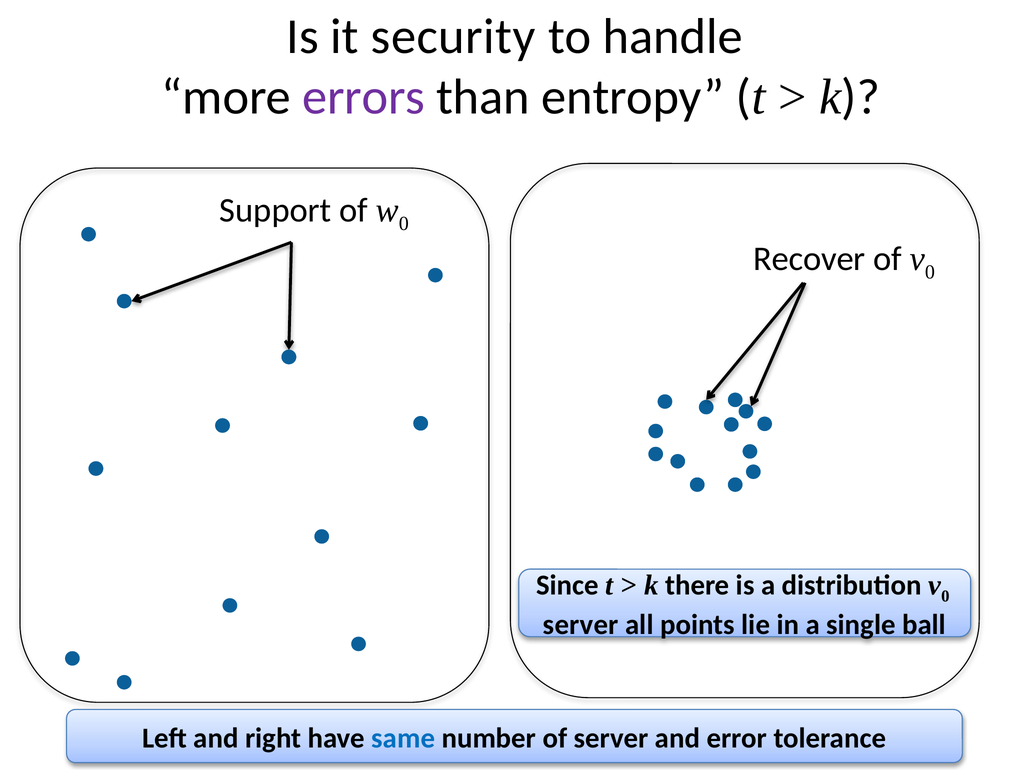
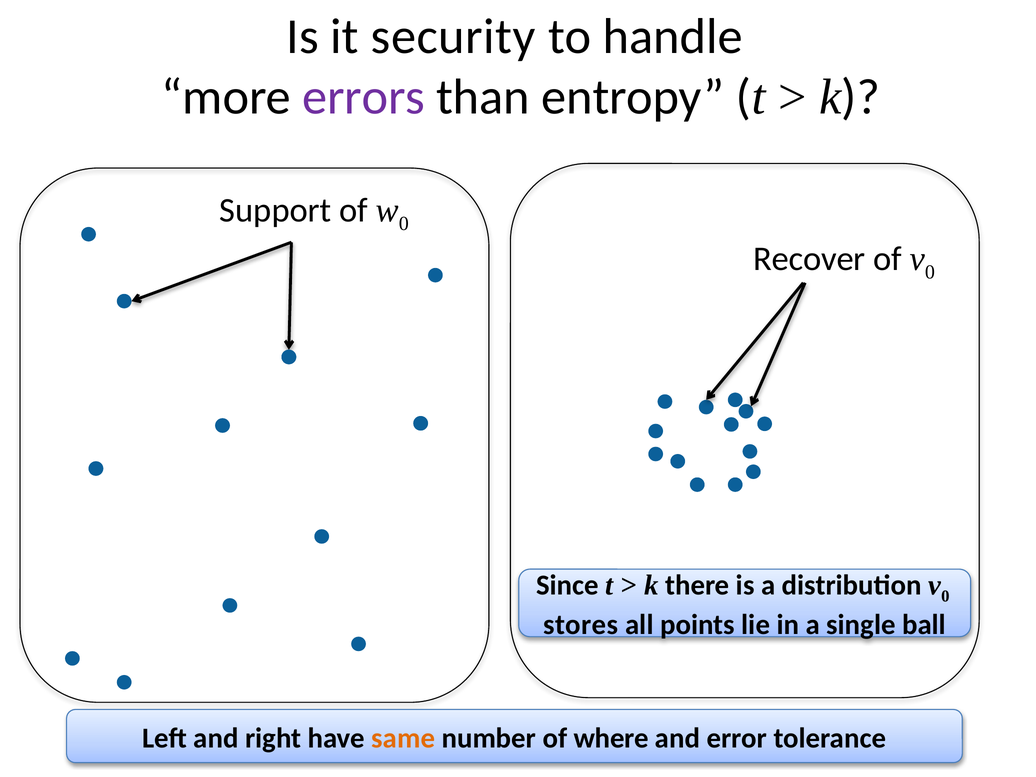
server: server -> stores (581, 625)
same colour: blue -> orange (403, 738)
of server: server -> where (611, 738)
